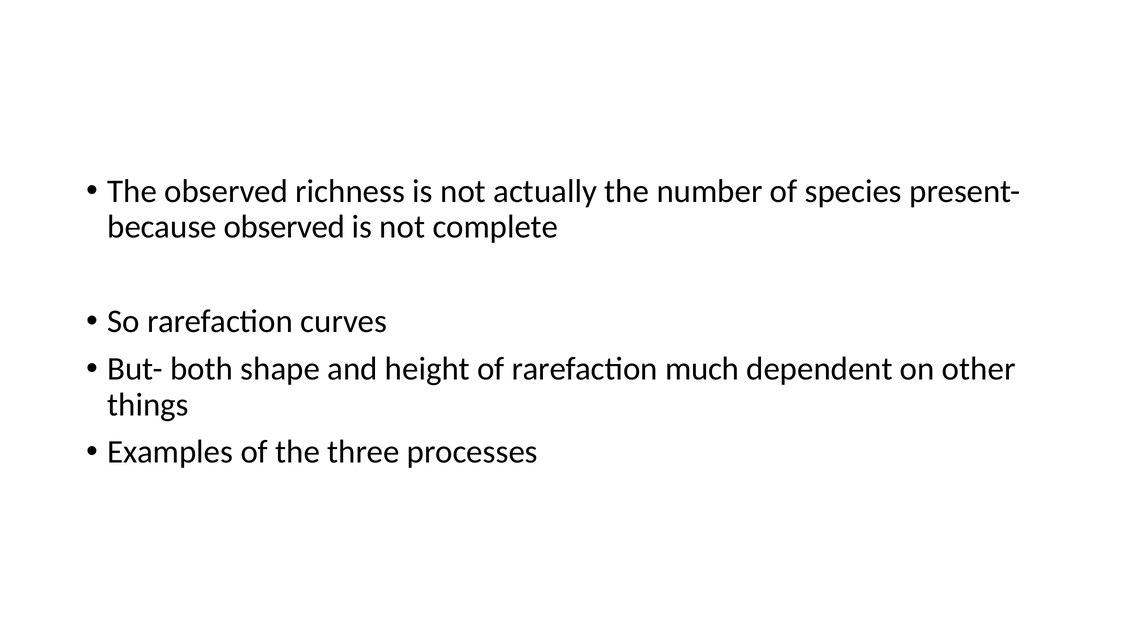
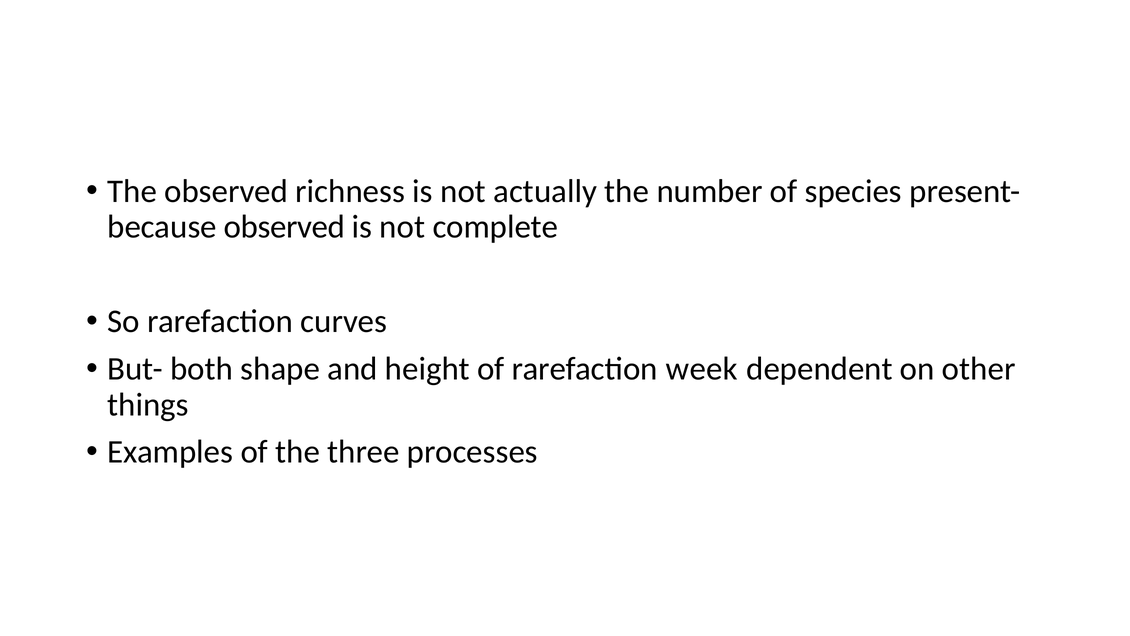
much: much -> week (702, 369)
